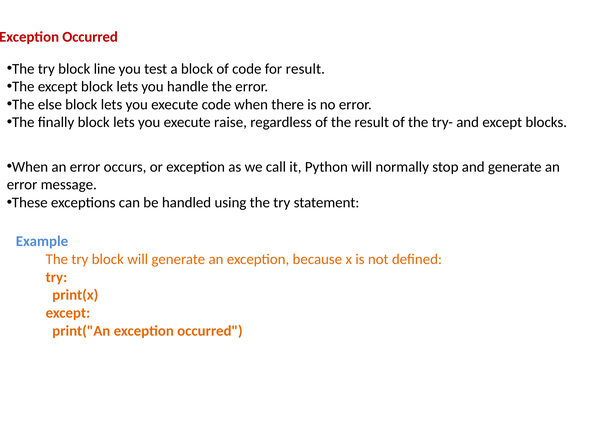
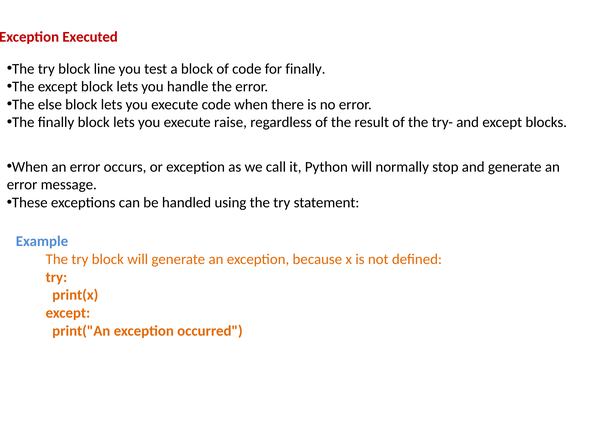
Occurred: Occurred -> Executed (90, 37)
for result: result -> finally (305, 69)
